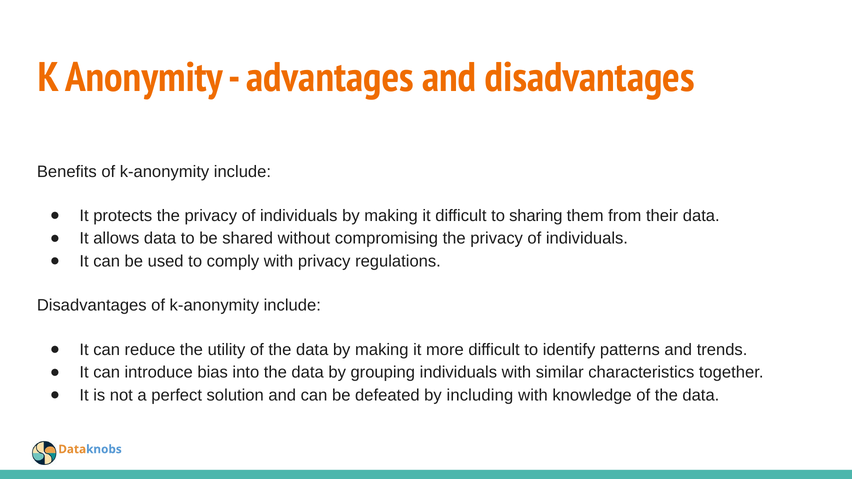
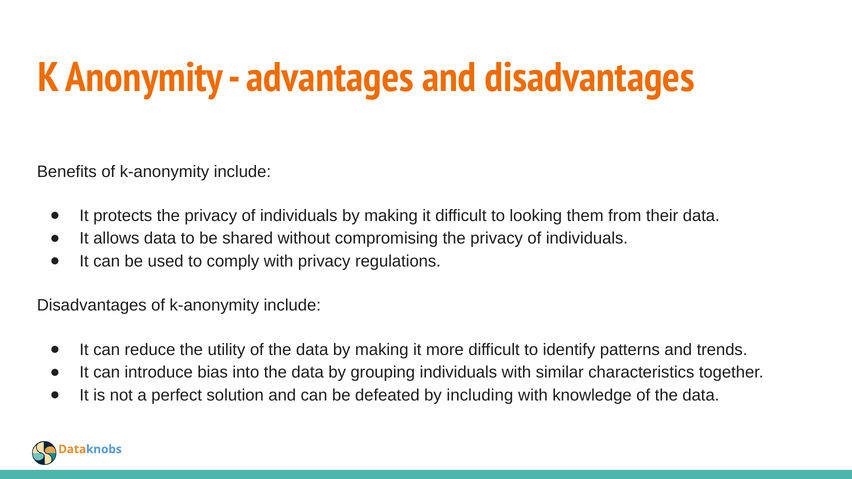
sharing: sharing -> looking (536, 216)
